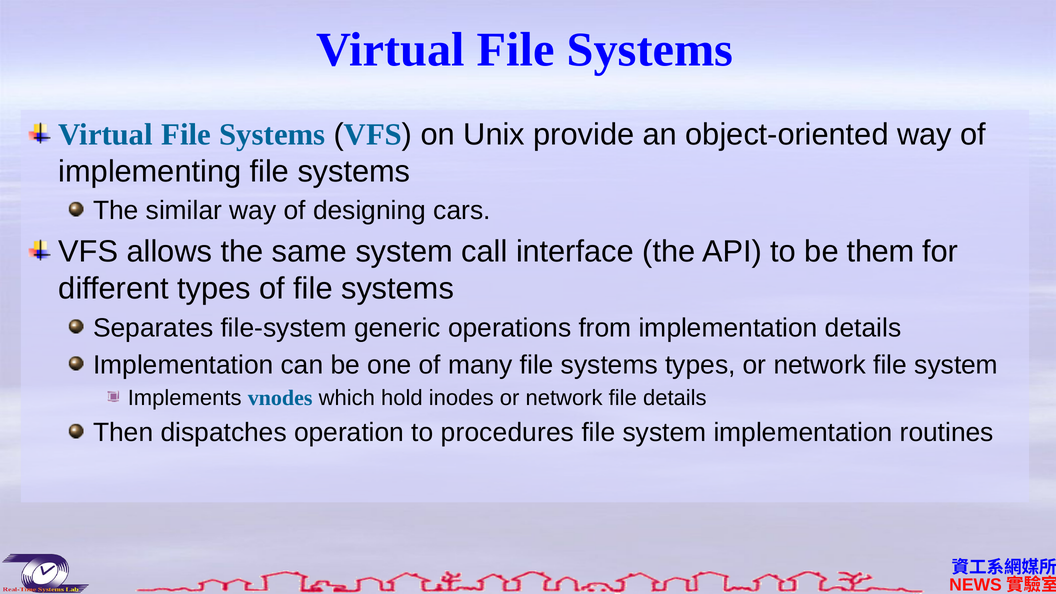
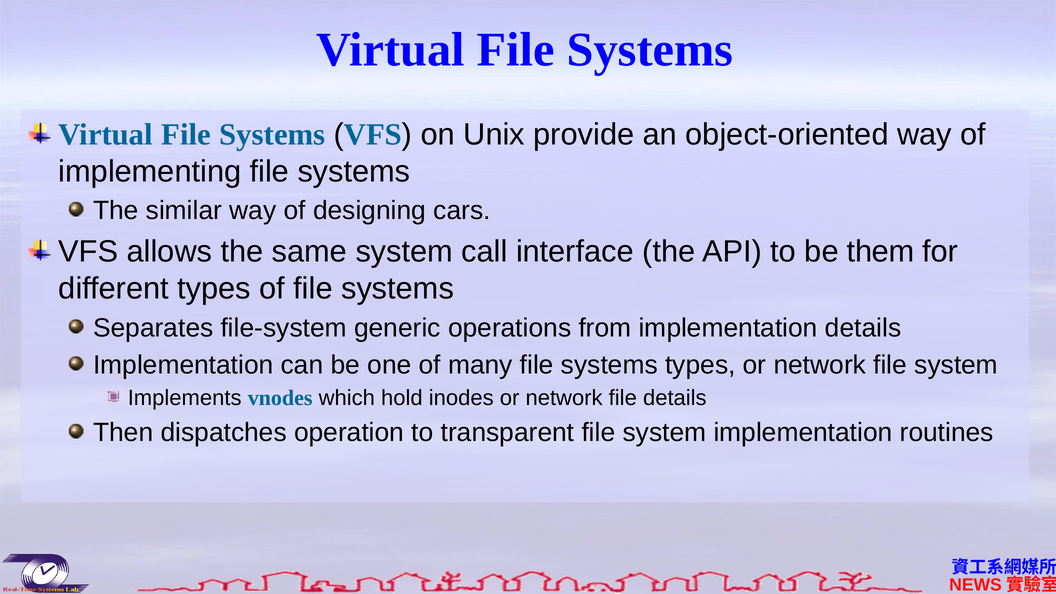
procedures: procedures -> transparent (508, 433)
